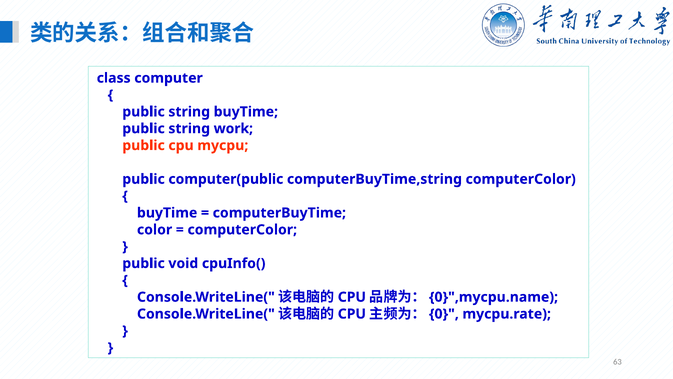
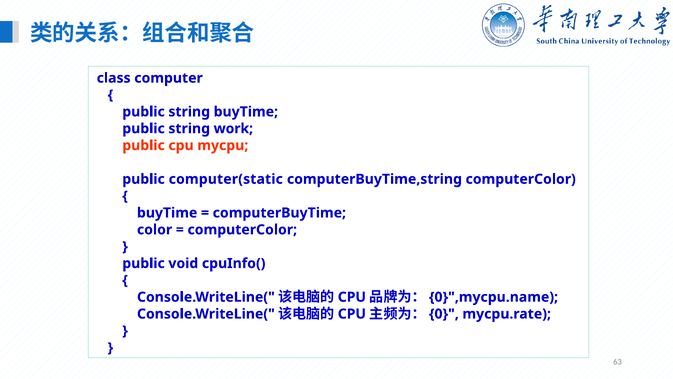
computer(public: computer(public -> computer(static (226, 179)
